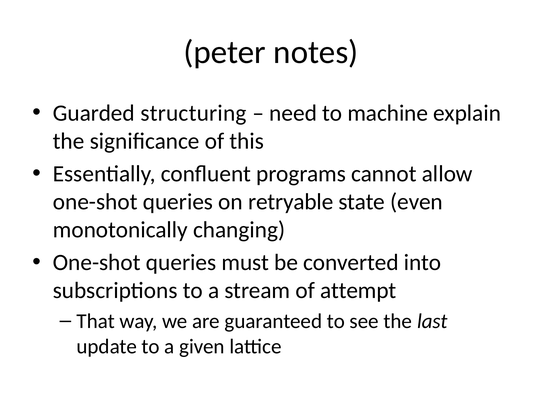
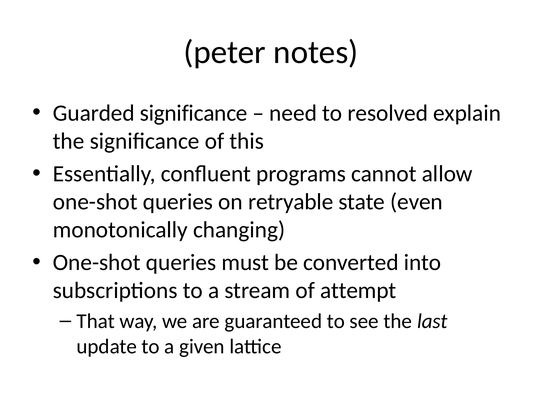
Guarded structuring: structuring -> significance (194, 113)
machine: machine -> resolved (388, 113)
